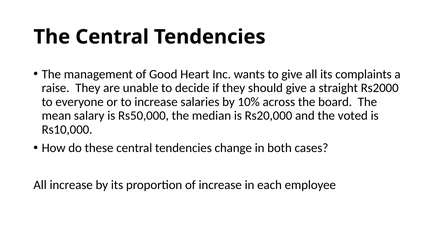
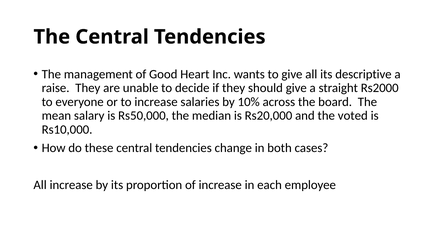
complaints: complaints -> descriptive (363, 74)
